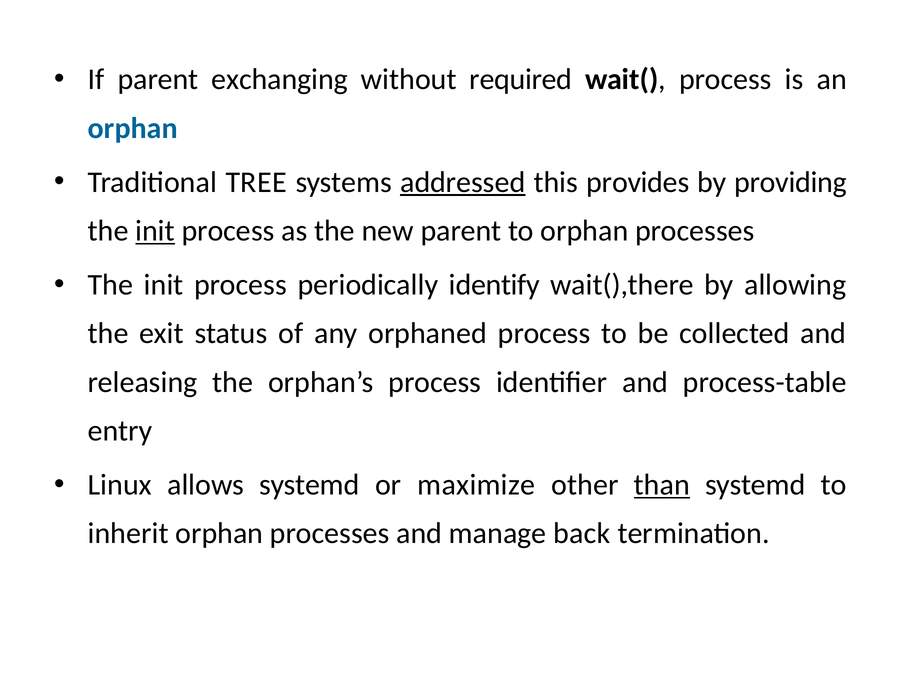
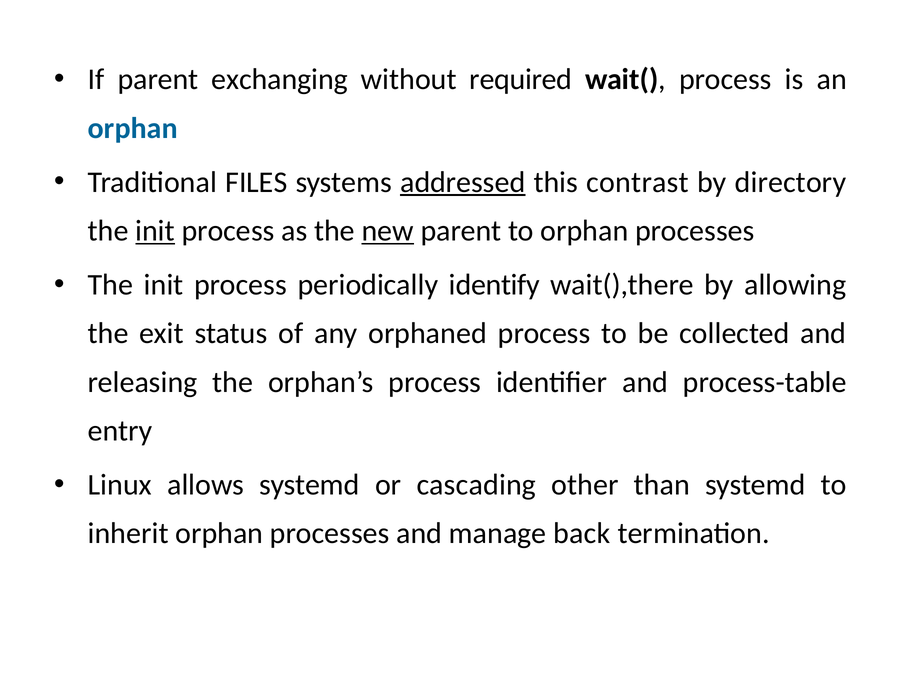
TREE: TREE -> FILES (256, 182)
provides: provides -> contrast (638, 182)
providing: providing -> directory (790, 182)
new underline: none -> present (388, 231)
maximize: maximize -> cascading (476, 485)
than underline: present -> none (662, 485)
